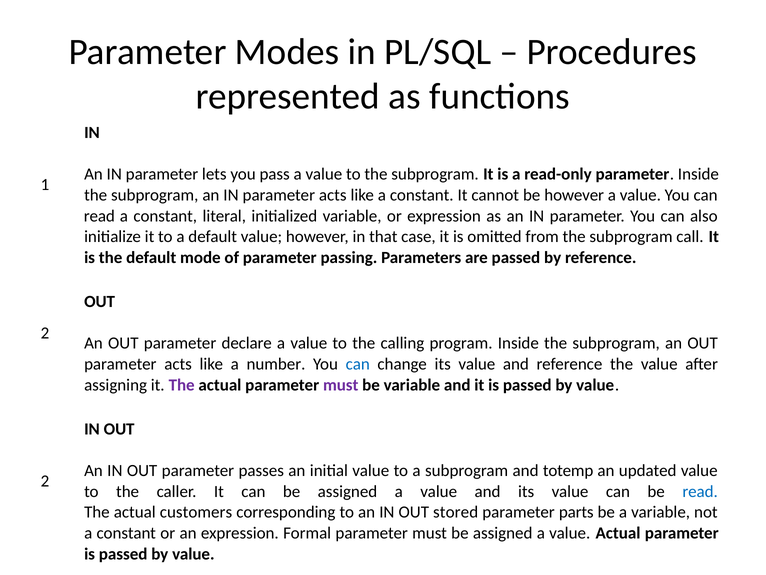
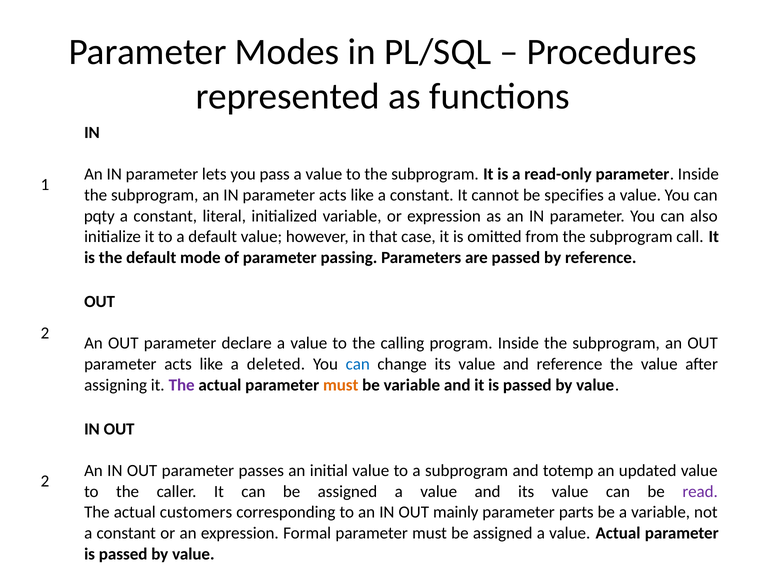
be however: however -> specifies (574, 195)
read: read -> pqty (99, 216)
number: number -> deleted (276, 364)
must colour: purple -> orange (341, 385)
read colour: blue -> purple (700, 491)
stored: stored -> mainly (456, 512)
